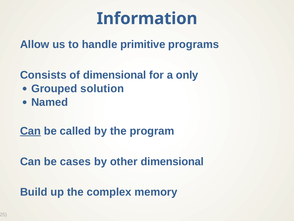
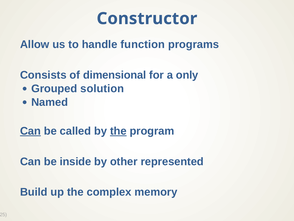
Information: Information -> Constructor (147, 19)
primitive: primitive -> function (143, 44)
the underline: none -> present (118, 131)
cases: cases -> inside (75, 161)
other dimensional: dimensional -> represented (172, 161)
